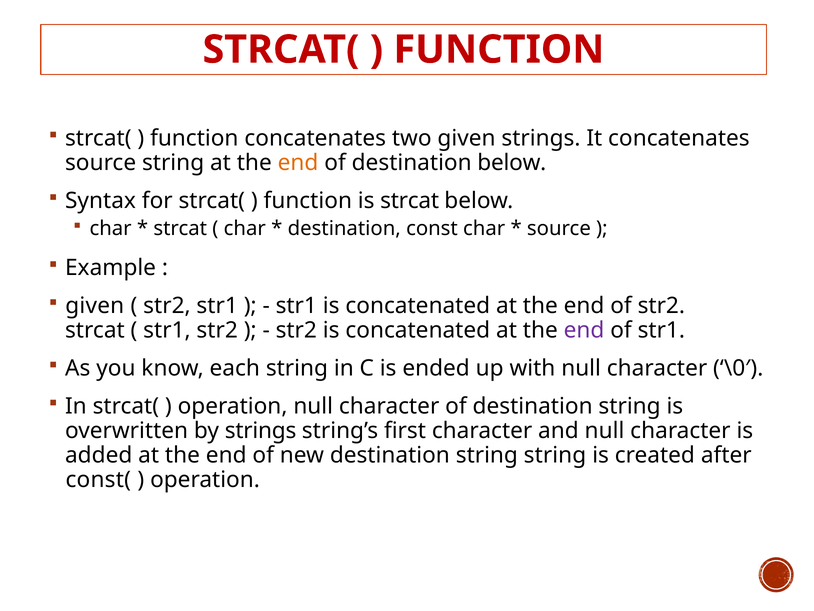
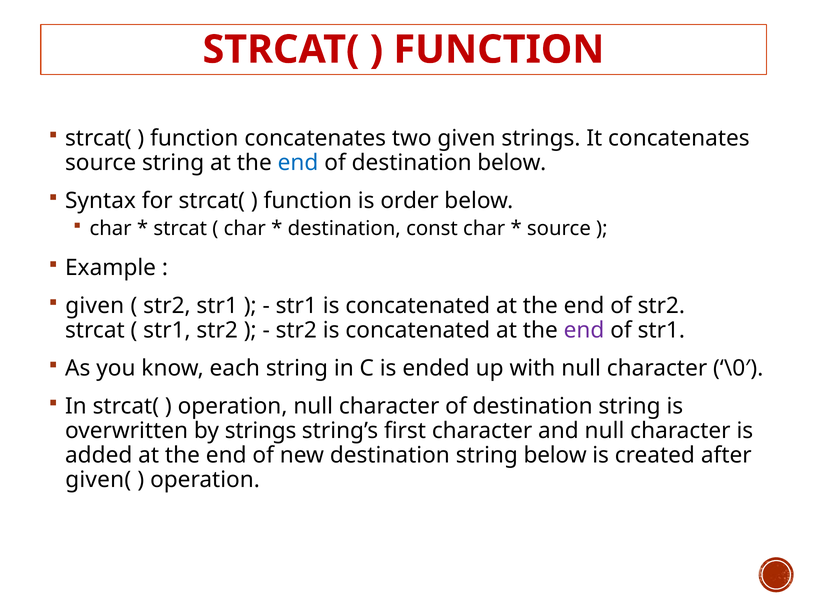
end colour: orange -> blue (298, 163)
is strcat: strcat -> order (410, 201)
string string: string -> below (555, 455)
const(: const( -> given( (98, 479)
